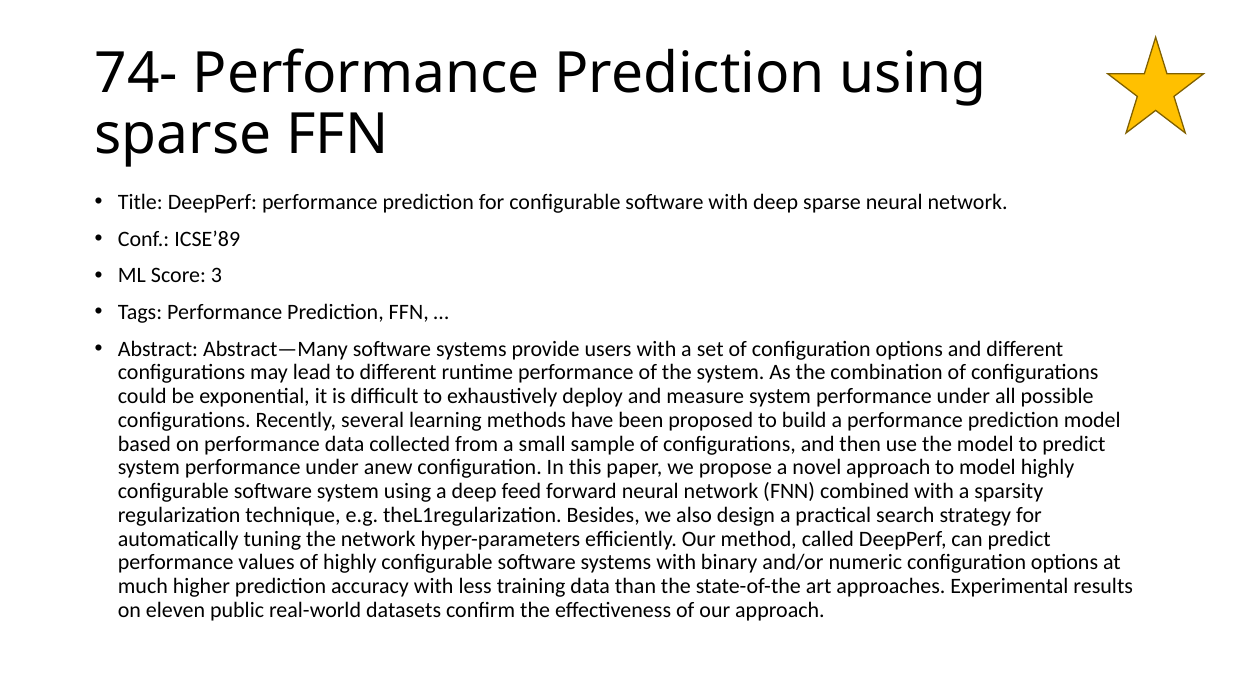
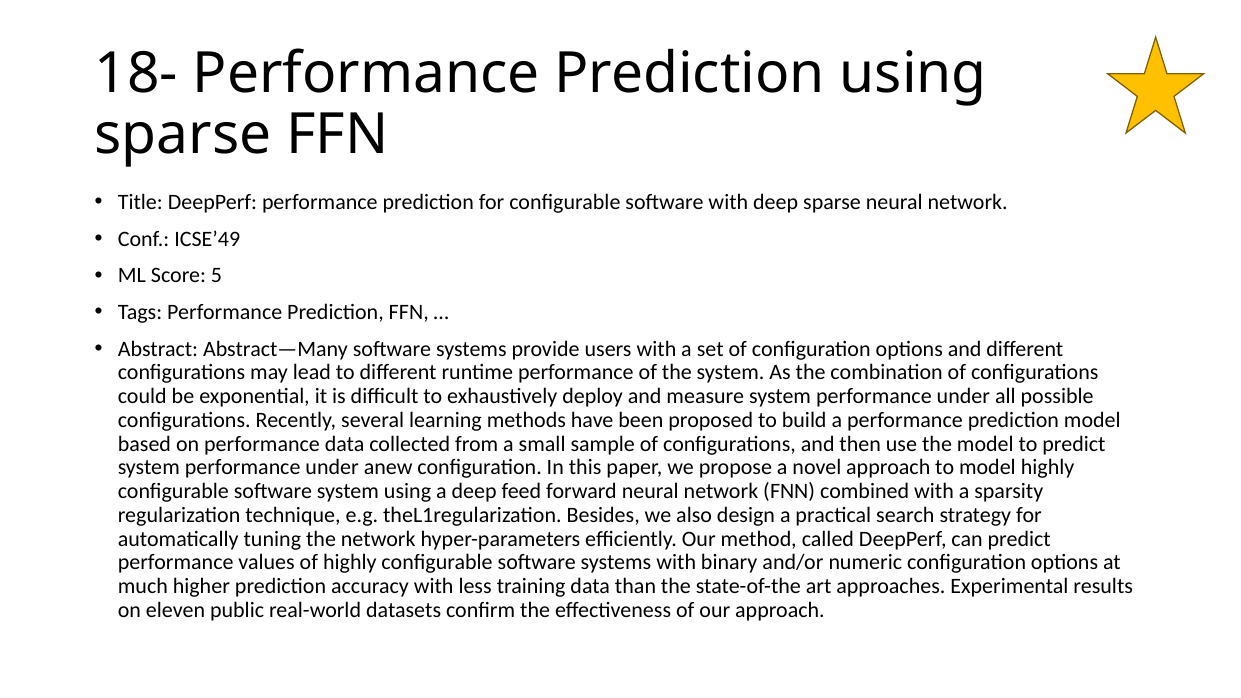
74-: 74- -> 18- (136, 74)
ICSE’89: ICSE’89 -> ICSE’49 (207, 239)
3: 3 -> 5 (216, 276)
